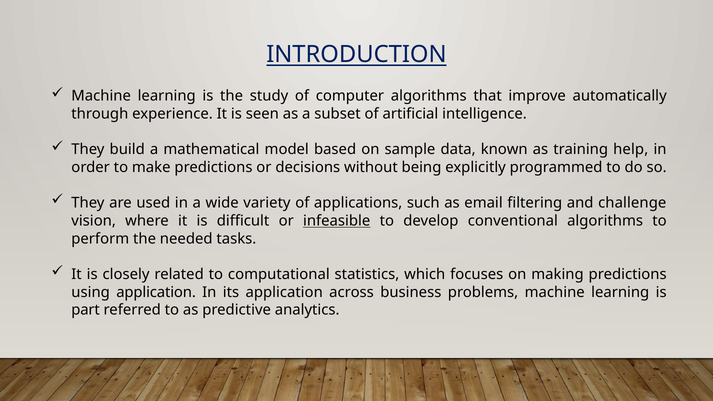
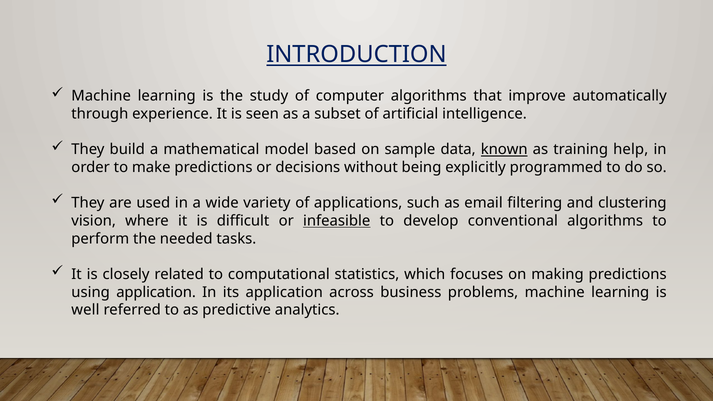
known underline: none -> present (504, 150)
challenge: challenge -> clustering (632, 203)
part: part -> well (85, 310)
